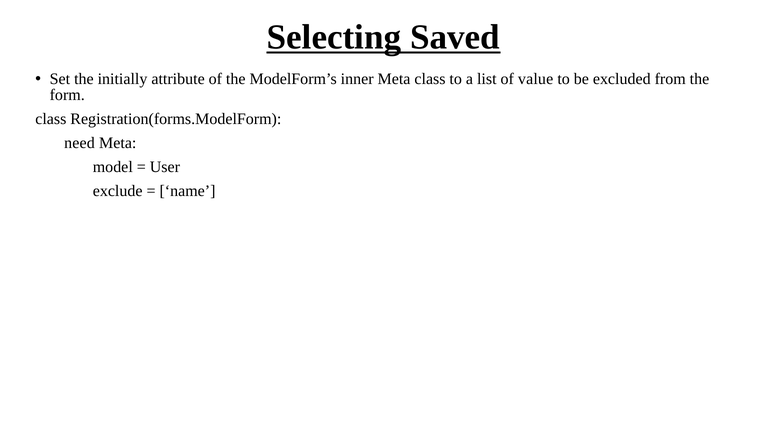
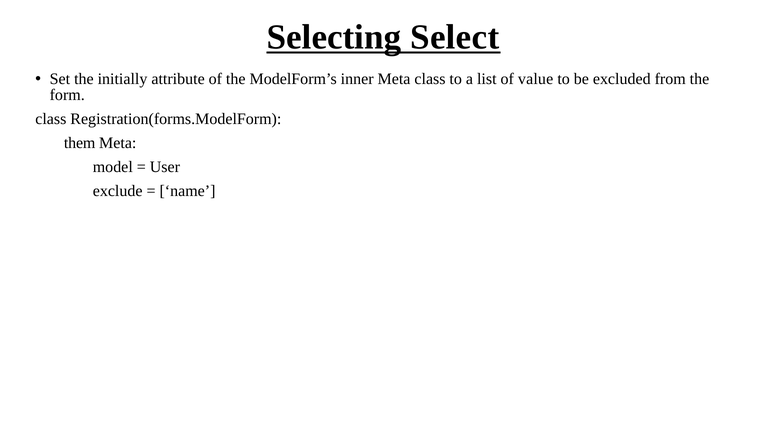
Saved: Saved -> Select (455, 37)
need: need -> them (80, 143)
